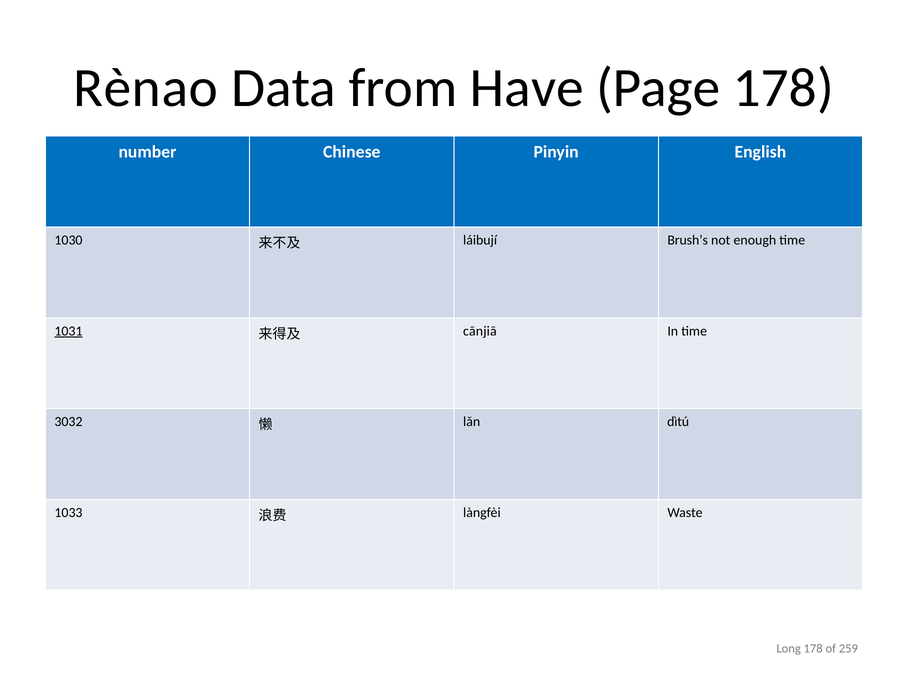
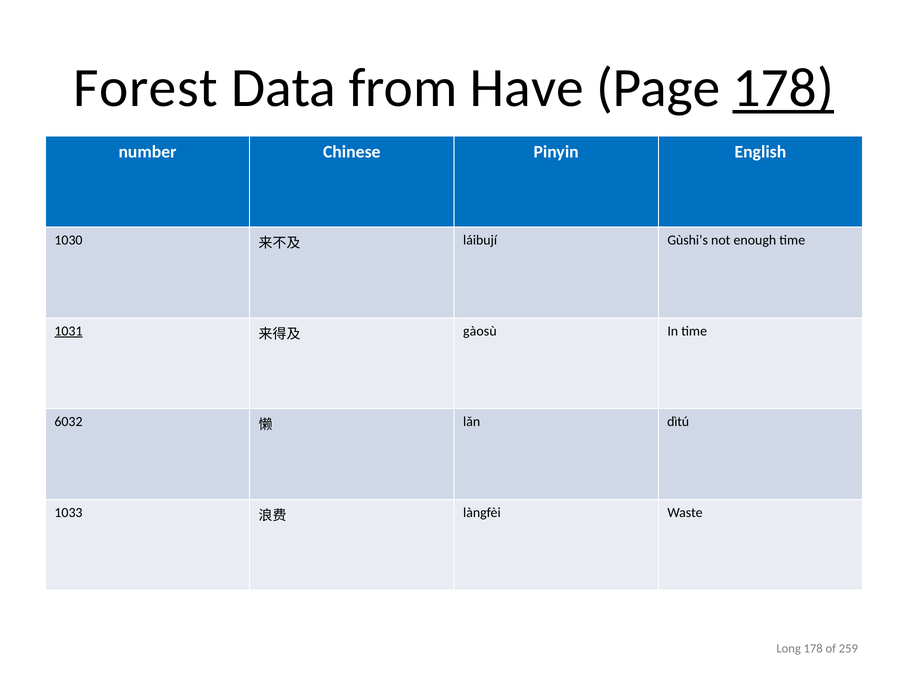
Rènao: Rènao -> Forest (146, 88)
178 underline: none -> present (783, 88)
Brush’s: Brush’s -> Gùshi’s (688, 240)
cānjiā: cānjiā -> gàosù (480, 331)
3032: 3032 -> 6032 (69, 422)
